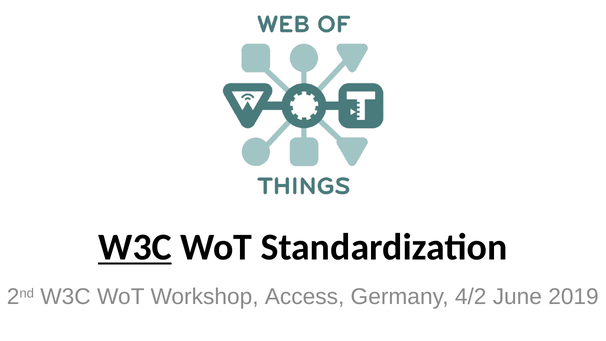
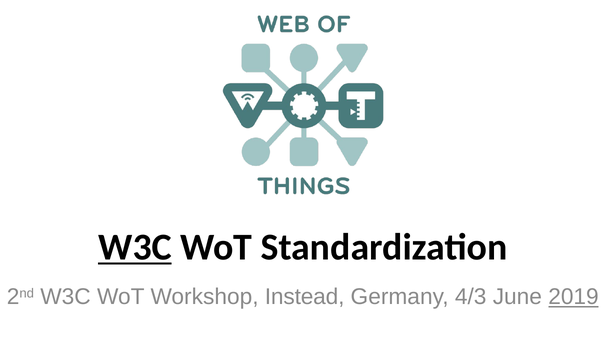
Access: Access -> Instead (305, 297)
4/2: 4/2 -> 4/3 (471, 297)
2019 underline: none -> present (574, 297)
